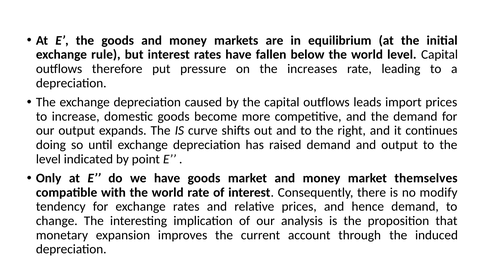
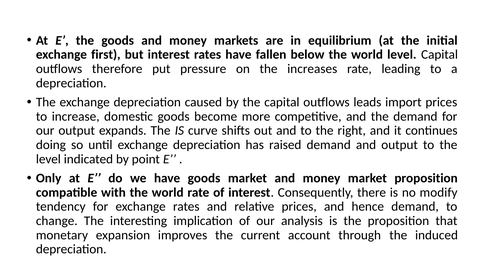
rule: rule -> first (106, 55)
market themselves: themselves -> proposition (426, 178)
